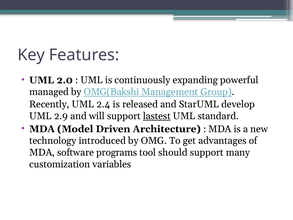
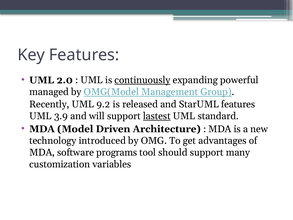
continuously underline: none -> present (142, 80)
OMG(Bakshi: OMG(Bakshi -> OMG(Model (111, 92)
2.4: 2.4 -> 9.2 (103, 104)
StarUML develop: develop -> features (238, 104)
2.9: 2.9 -> 3.9 (61, 116)
